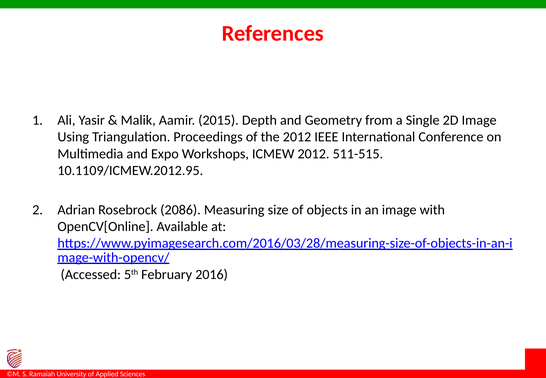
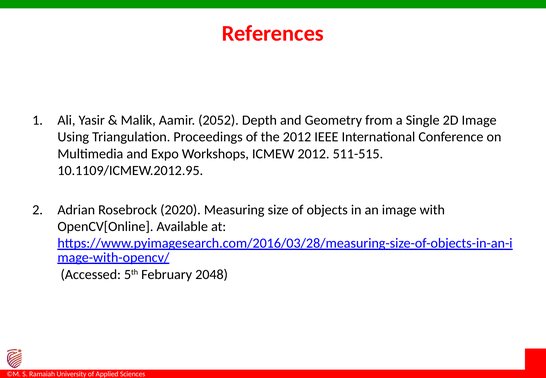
2015: 2015 -> 2052 (219, 120)
2086: 2086 -> 2020 (181, 210)
2016: 2016 -> 2048 (212, 275)
